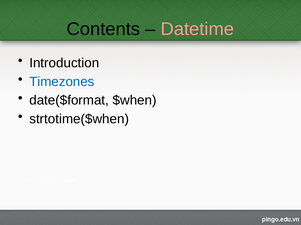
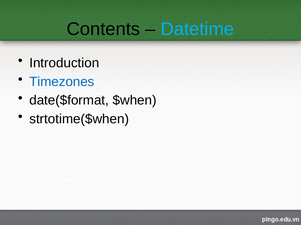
Datetime colour: pink -> light blue (197, 29)
